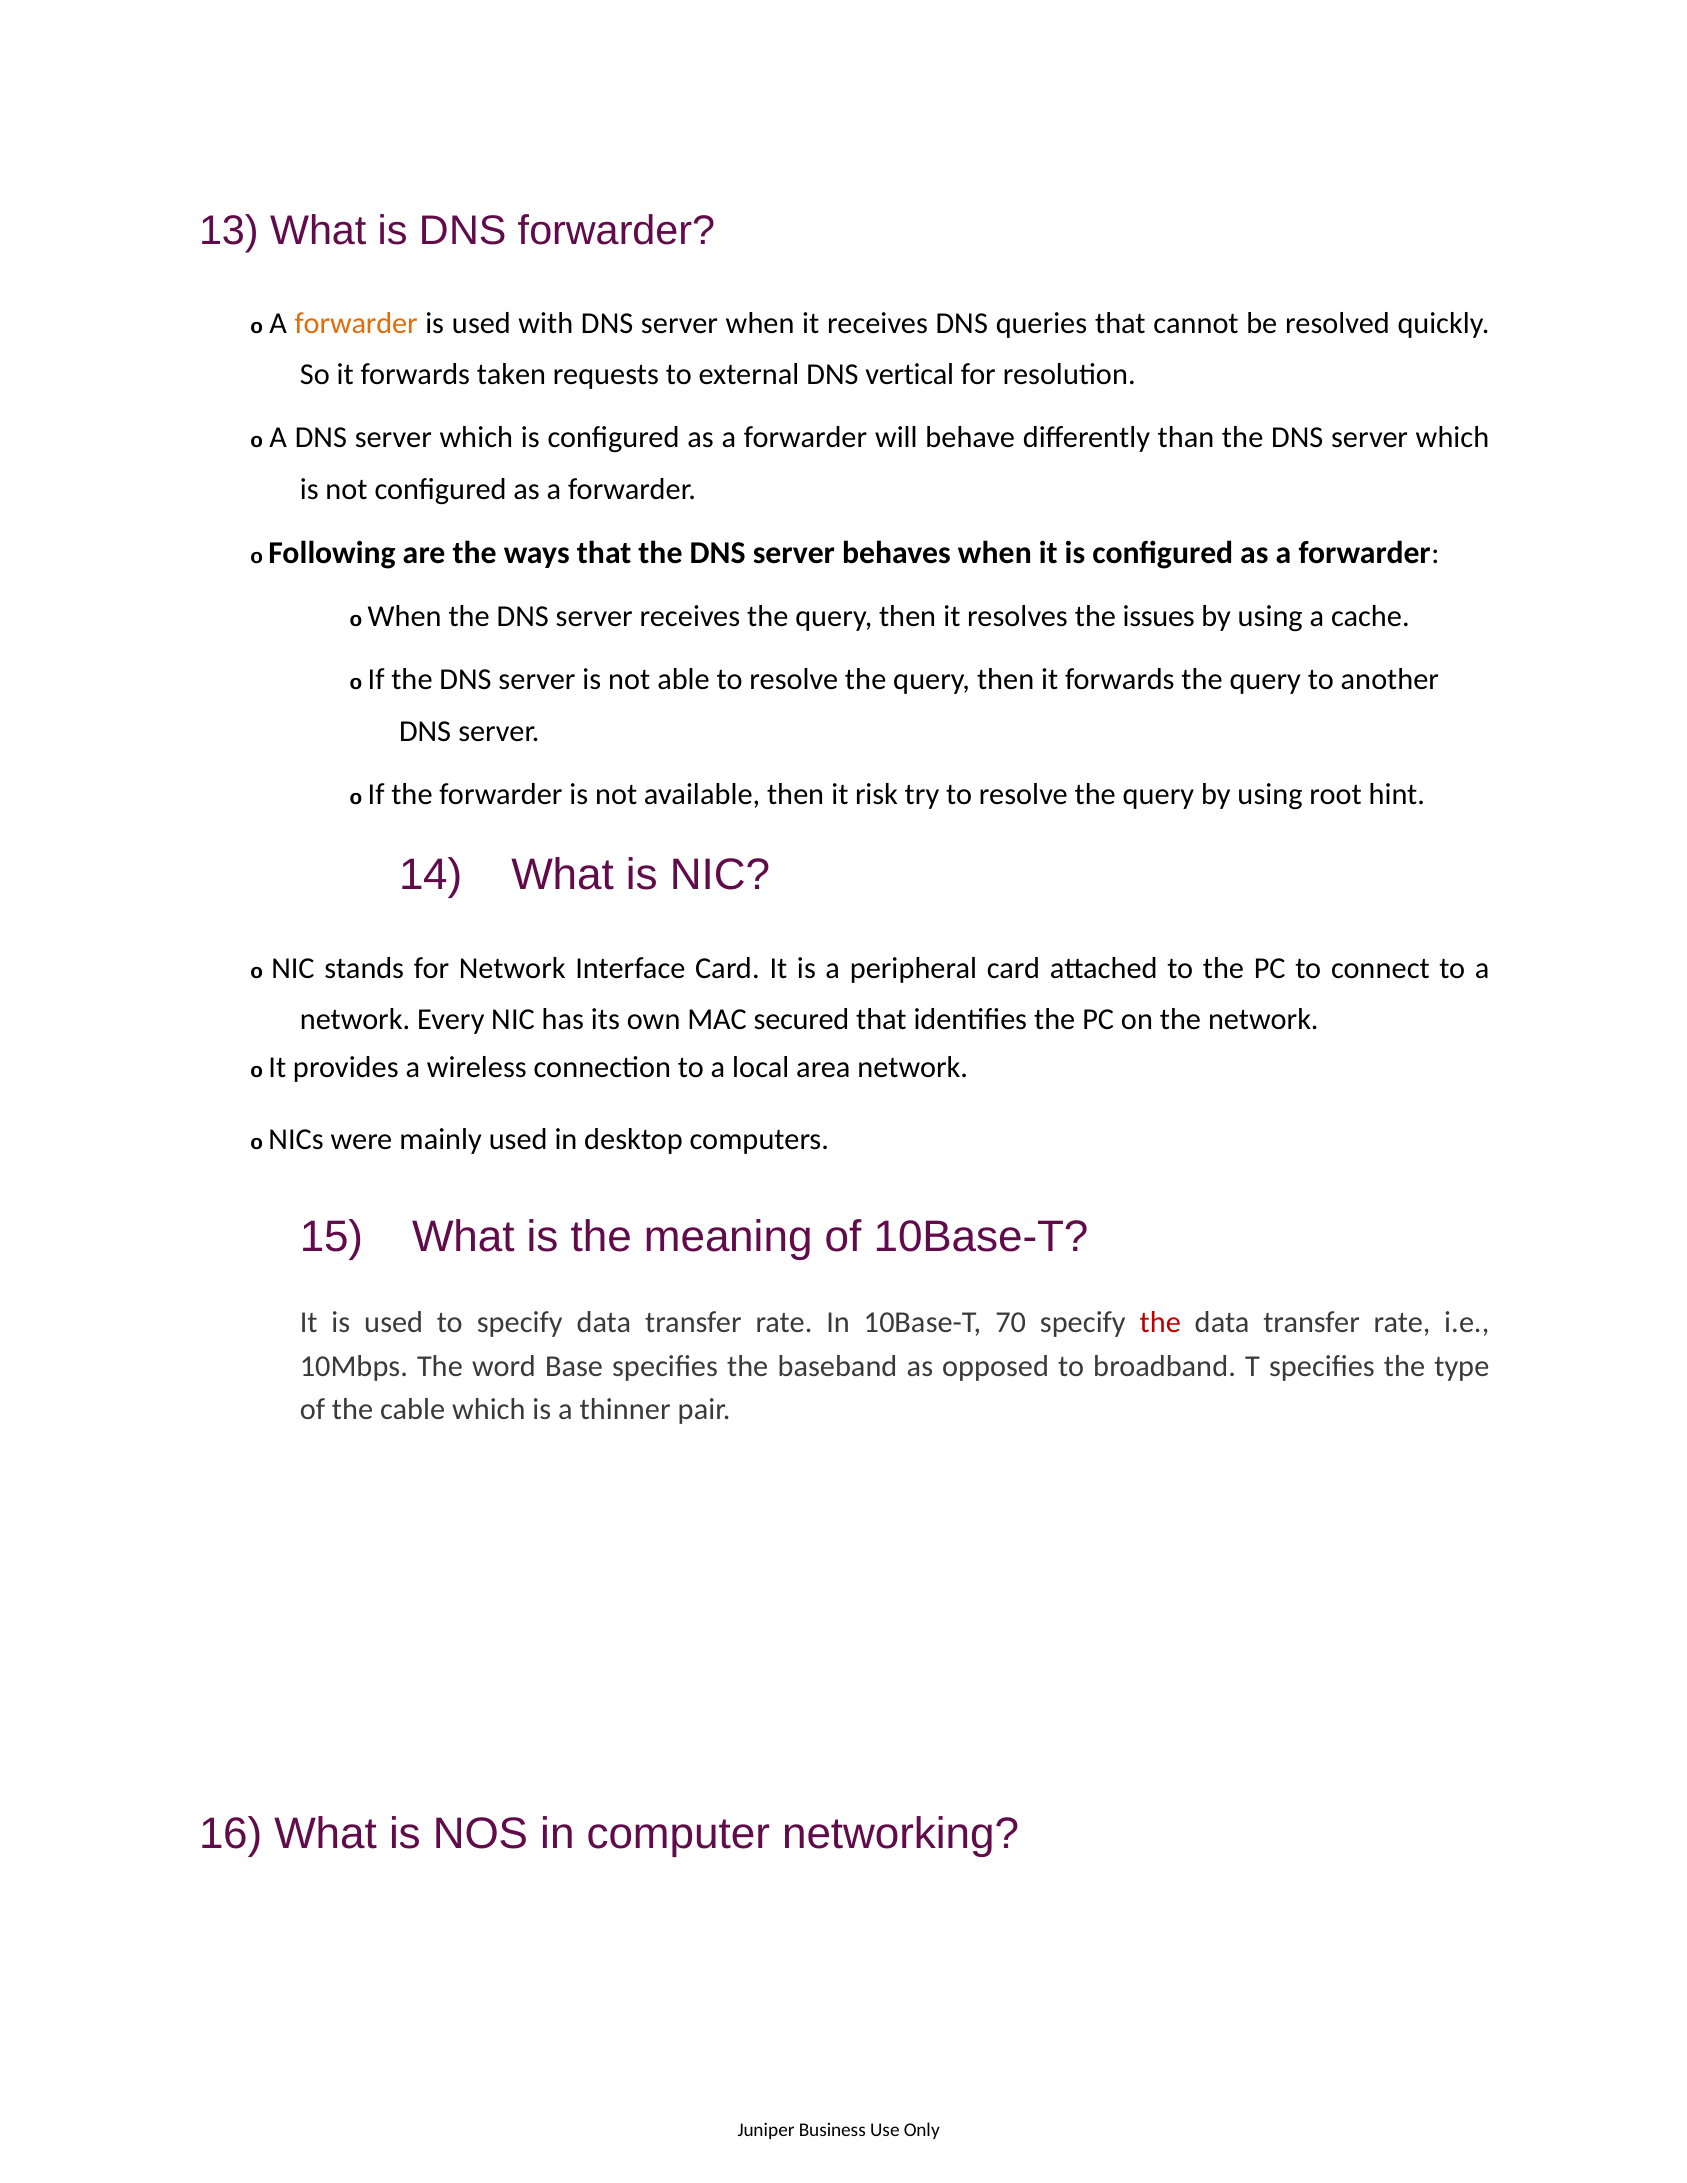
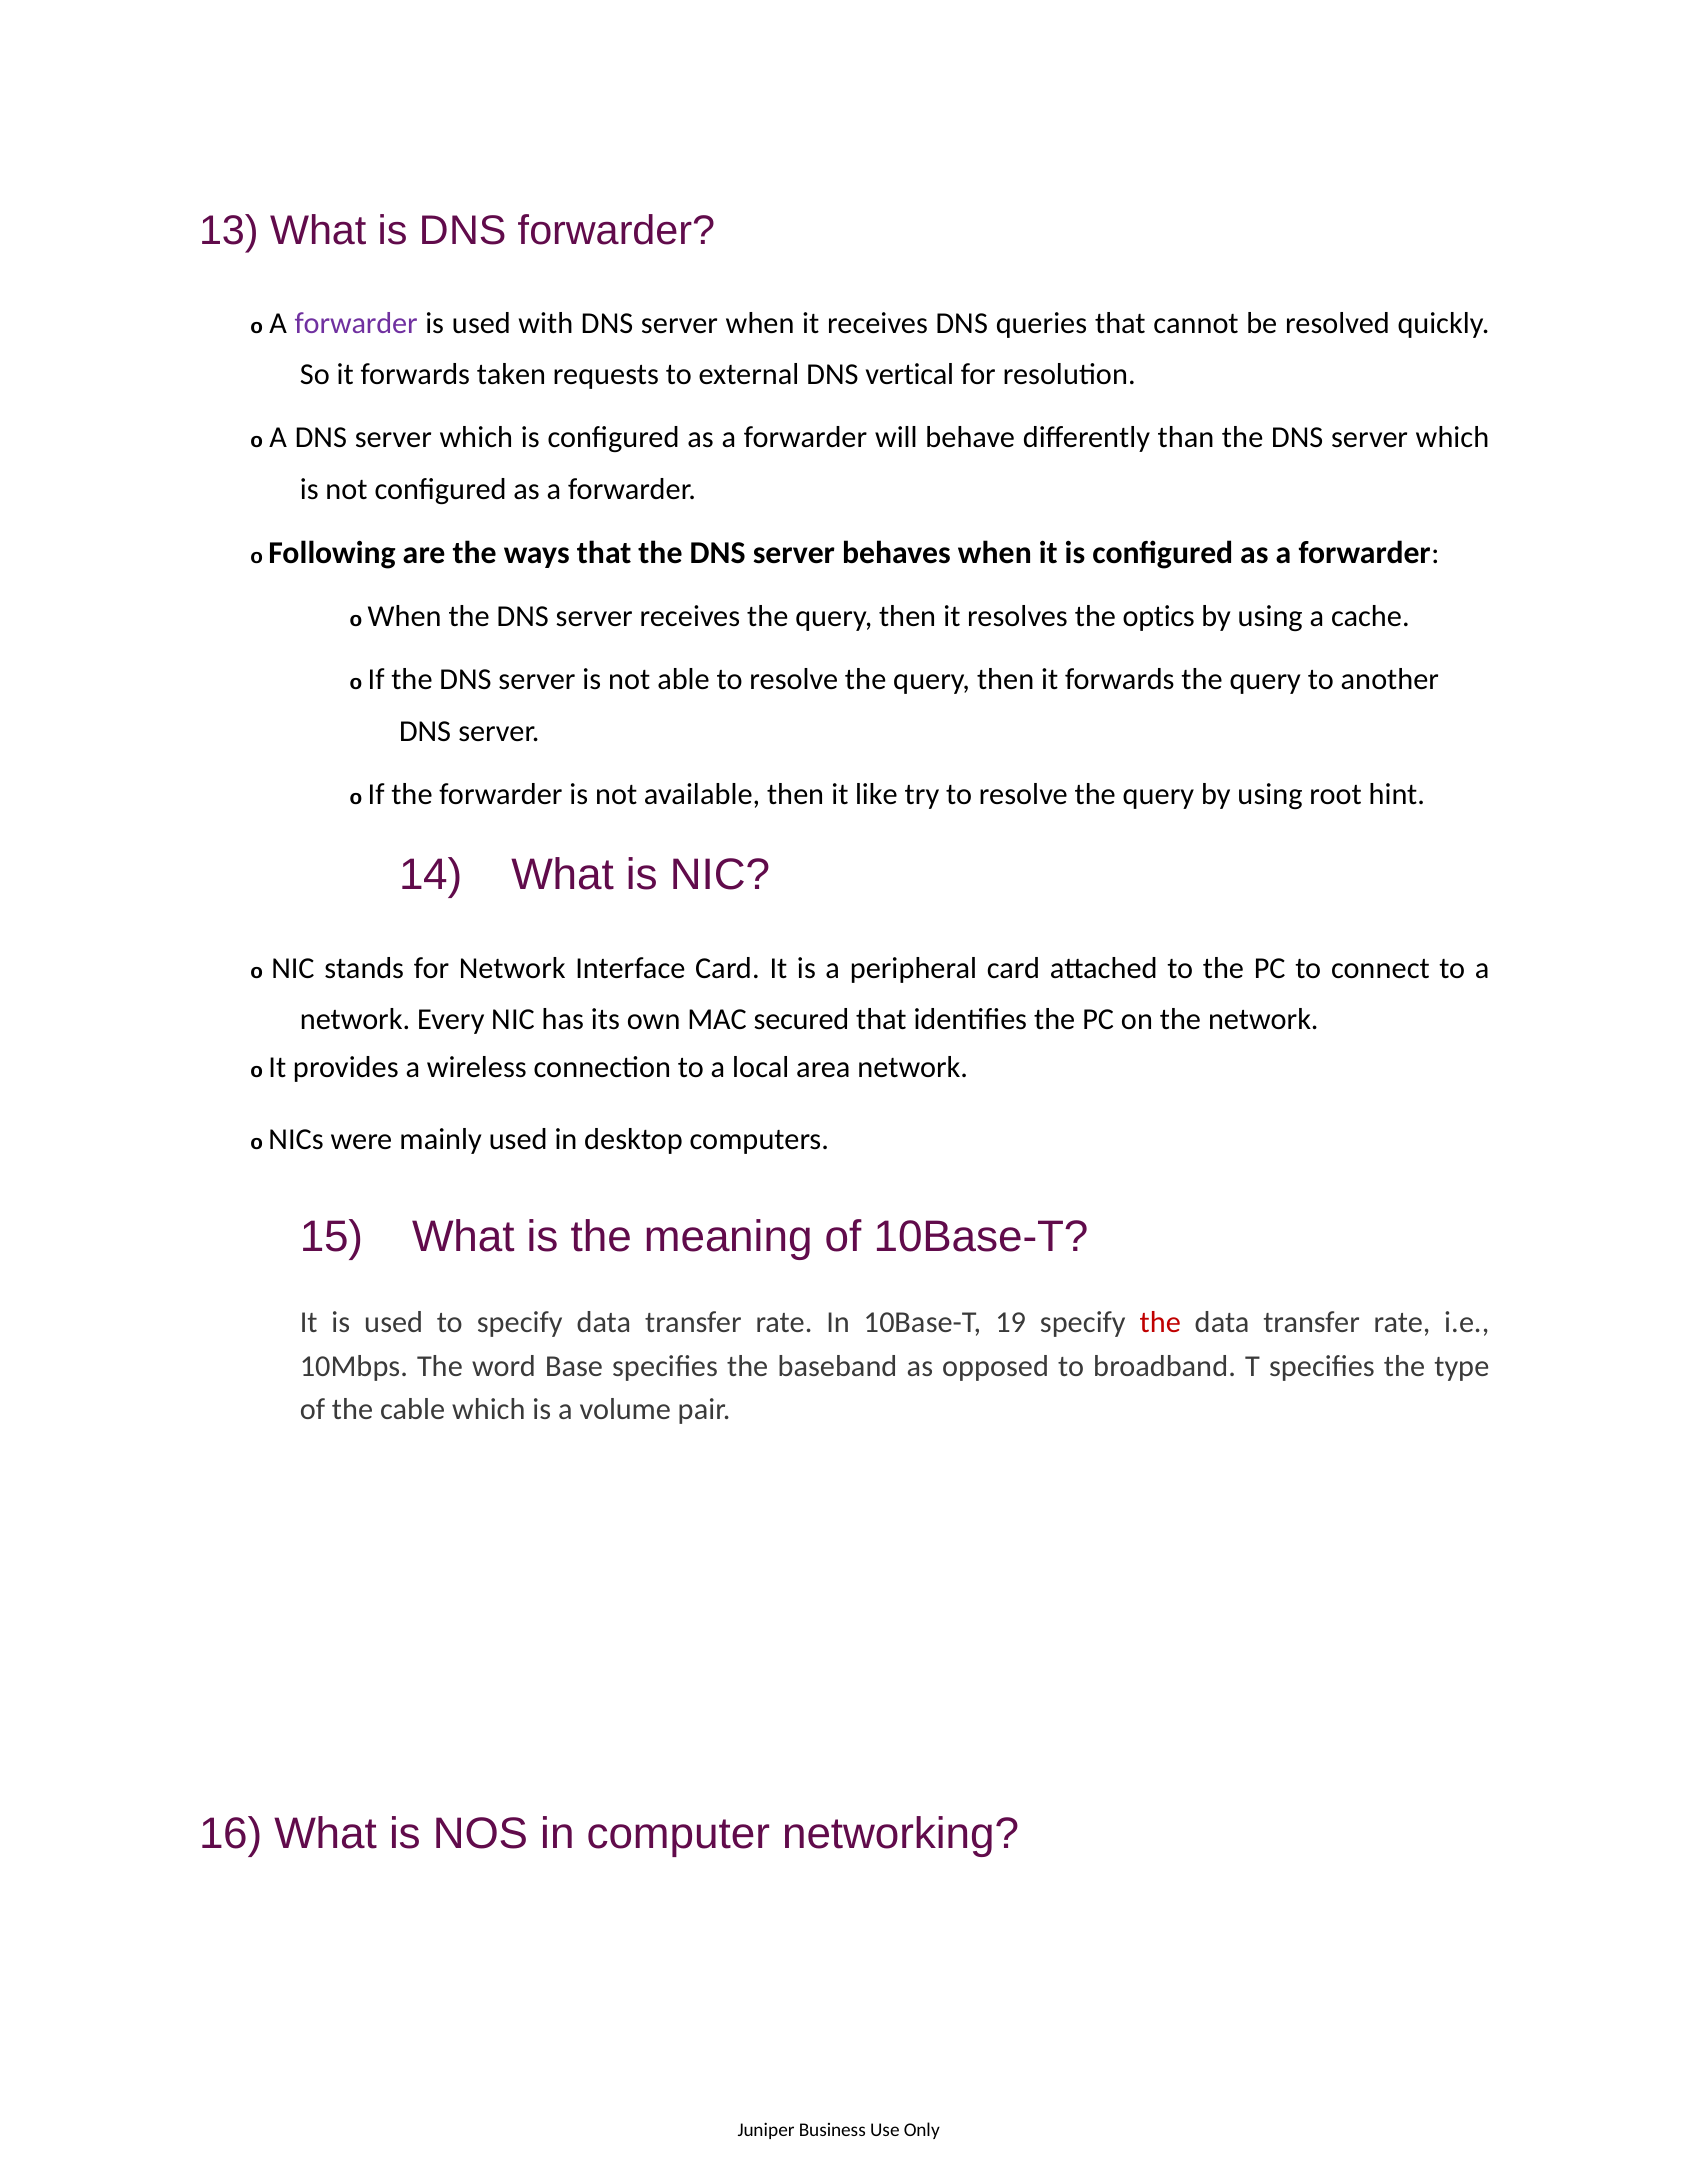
forwarder colour: orange -> purple (356, 323)
issues: issues -> optics (1159, 617)
risk: risk -> like (876, 794)
70: 70 -> 19 (1011, 1323)
thinner: thinner -> volume (625, 1410)
